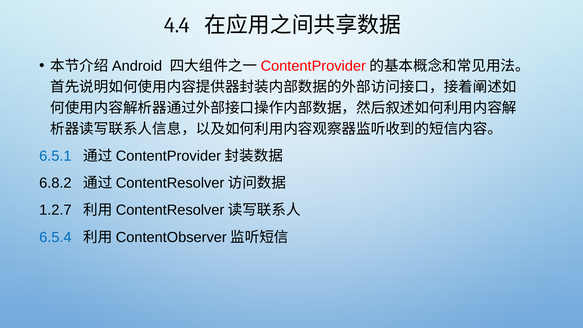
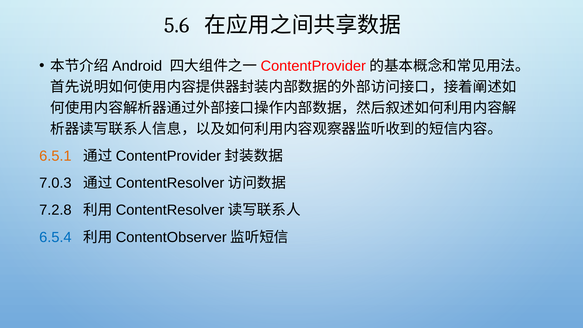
4.4: 4.4 -> 5.6 (177, 25)
6.5.1 colour: blue -> orange (55, 156)
6.8.2: 6.8.2 -> 7.0.3 (55, 183)
1.2.7: 1.2.7 -> 7.2.8 (55, 210)
